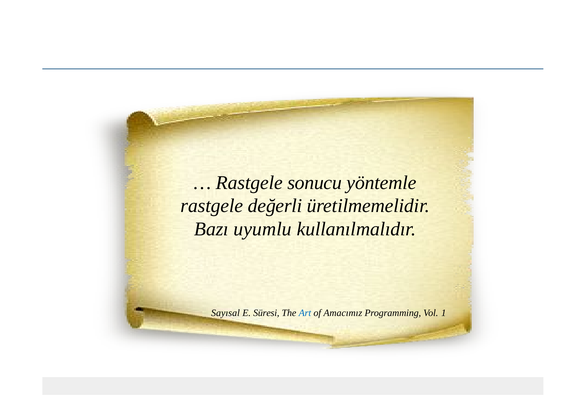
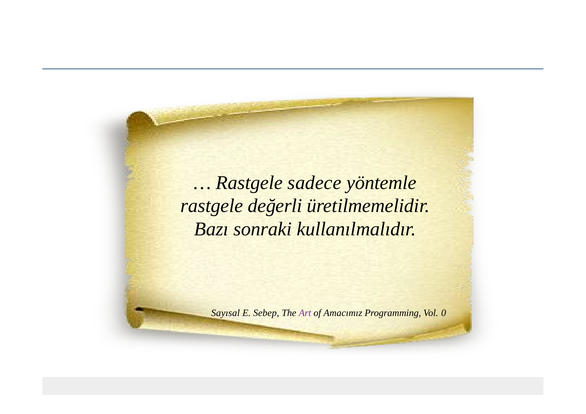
sonucu: sonucu -> sadece (314, 183)
uyumlu: uyumlu -> sonraki (263, 229)
Süresi: Süresi -> Sebep (266, 313)
Art colour: blue -> purple (305, 313)
1: 1 -> 0 (444, 313)
